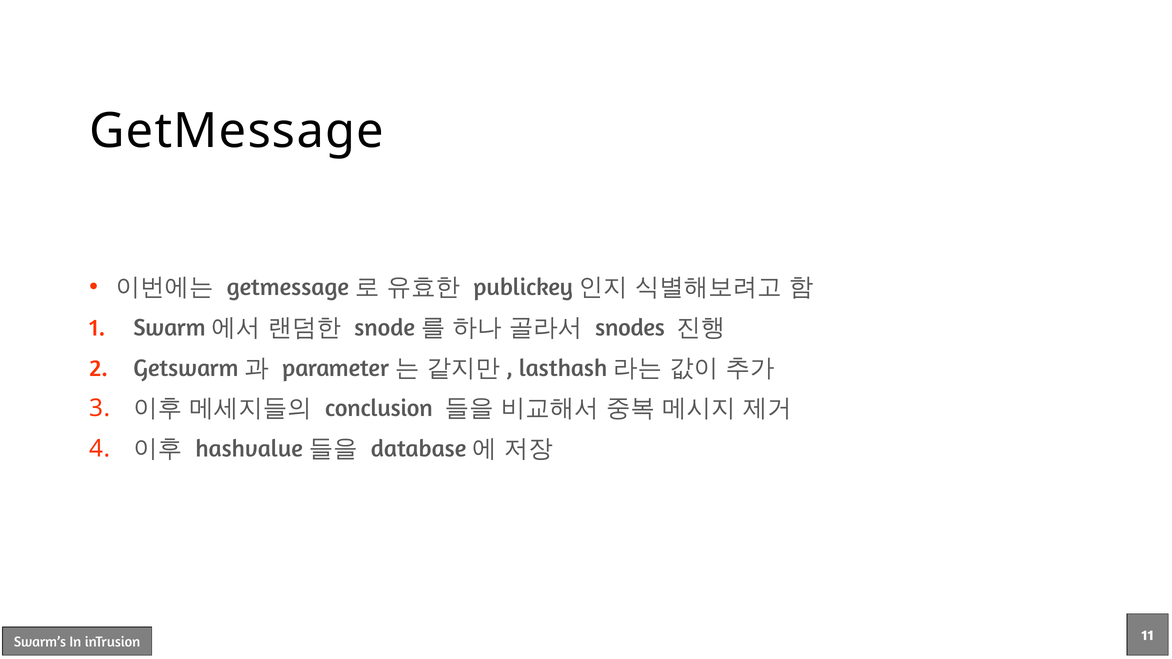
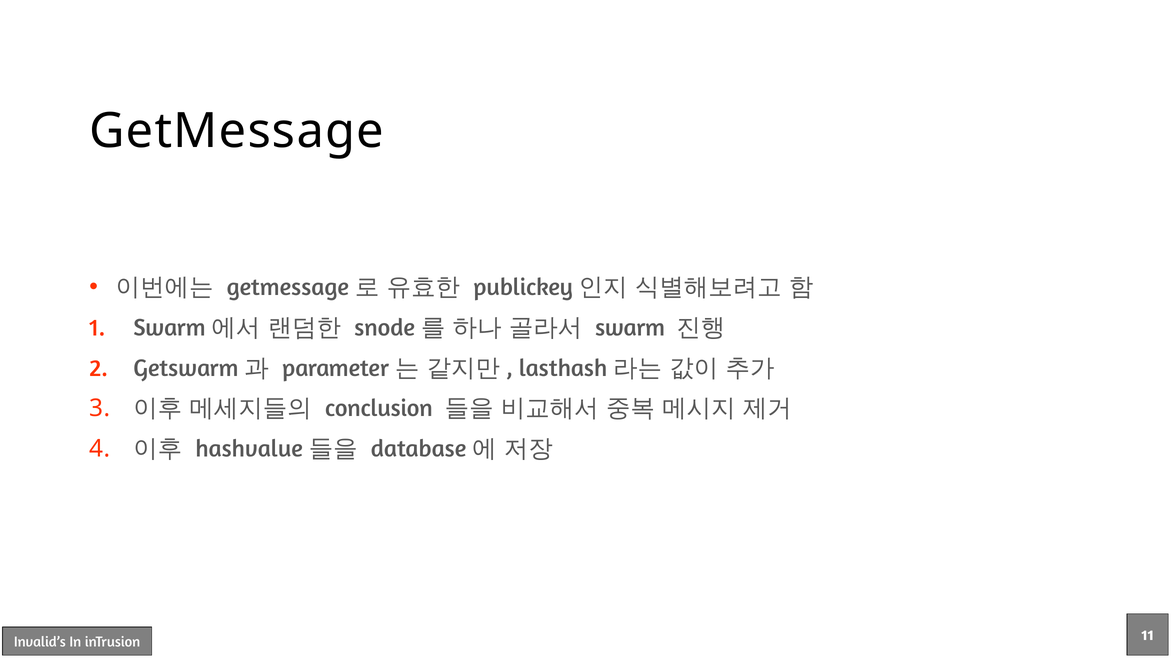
snodes: snodes -> swarm (630, 328)
Swarm’s: Swarm’s -> Invalid’s (40, 642)
